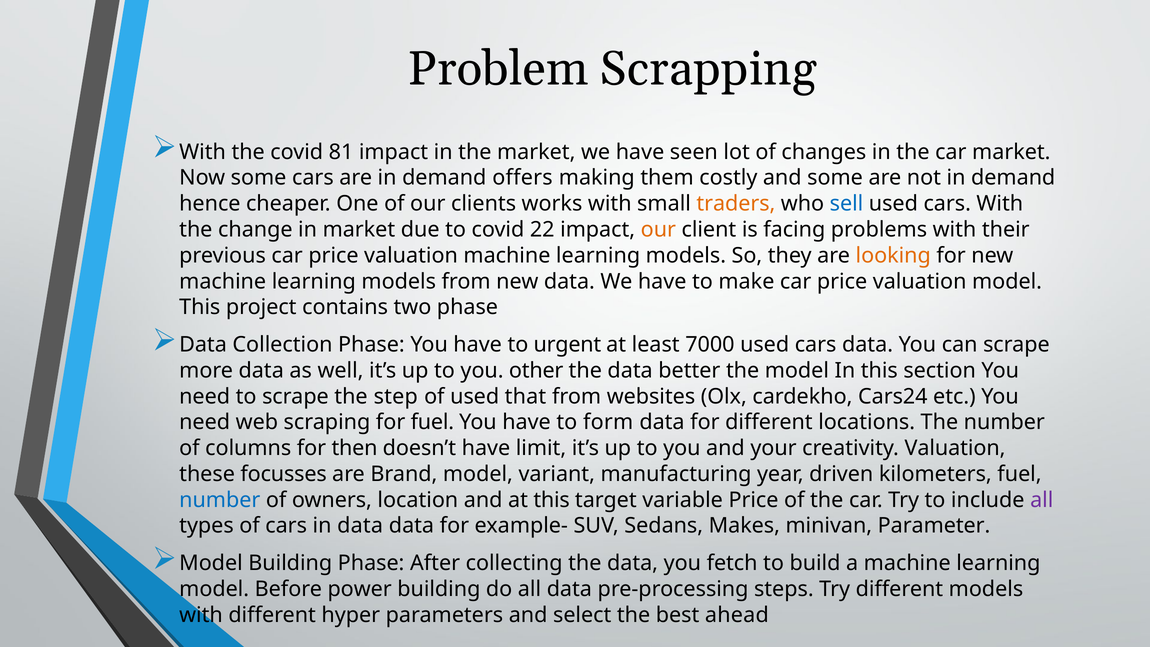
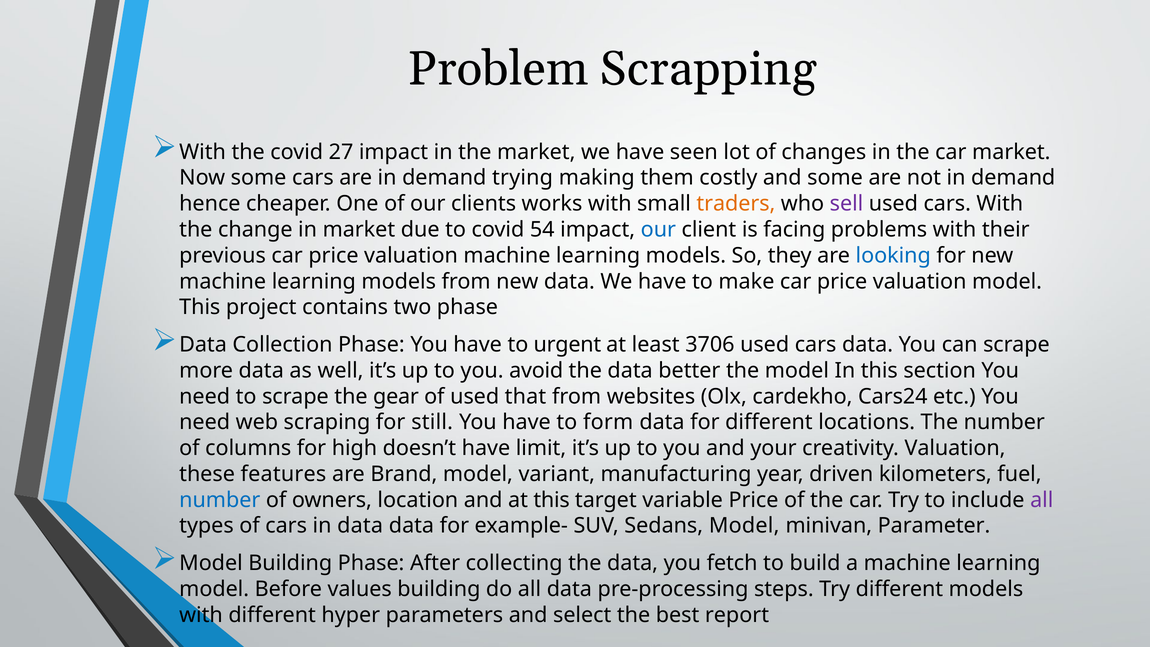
81: 81 -> 27 (341, 152)
offers: offers -> trying (523, 178)
sell colour: blue -> purple (847, 204)
22: 22 -> 54 (542, 230)
our colour: orange -> blue (658, 230)
looking colour: orange -> blue (893, 256)
7000: 7000 -> 3706 (710, 345)
other: other -> avoid (536, 371)
step: step -> gear (396, 396)
for fuel: fuel -> still (432, 422)
then: then -> high (354, 448)
focusses: focusses -> features (283, 474)
Sedans Makes: Makes -> Model (744, 526)
power: power -> values (360, 589)
ahead: ahead -> report (737, 615)
